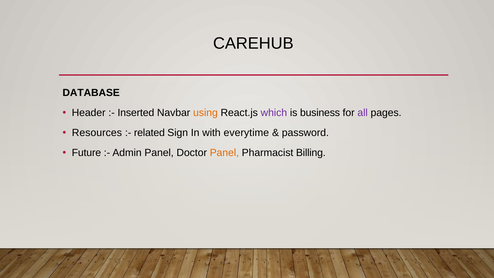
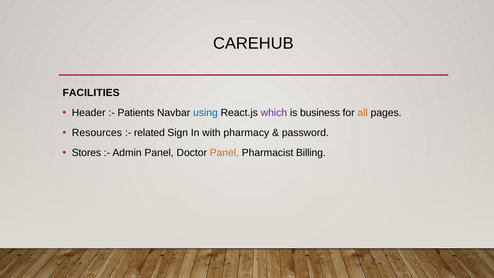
DATABASE: DATABASE -> FACILITIES (91, 93)
Inserted: Inserted -> Patients (136, 113)
using colour: orange -> blue (205, 113)
all colour: purple -> orange (363, 113)
everytime: everytime -> pharmacy (246, 133)
Future: Future -> Stores (86, 153)
